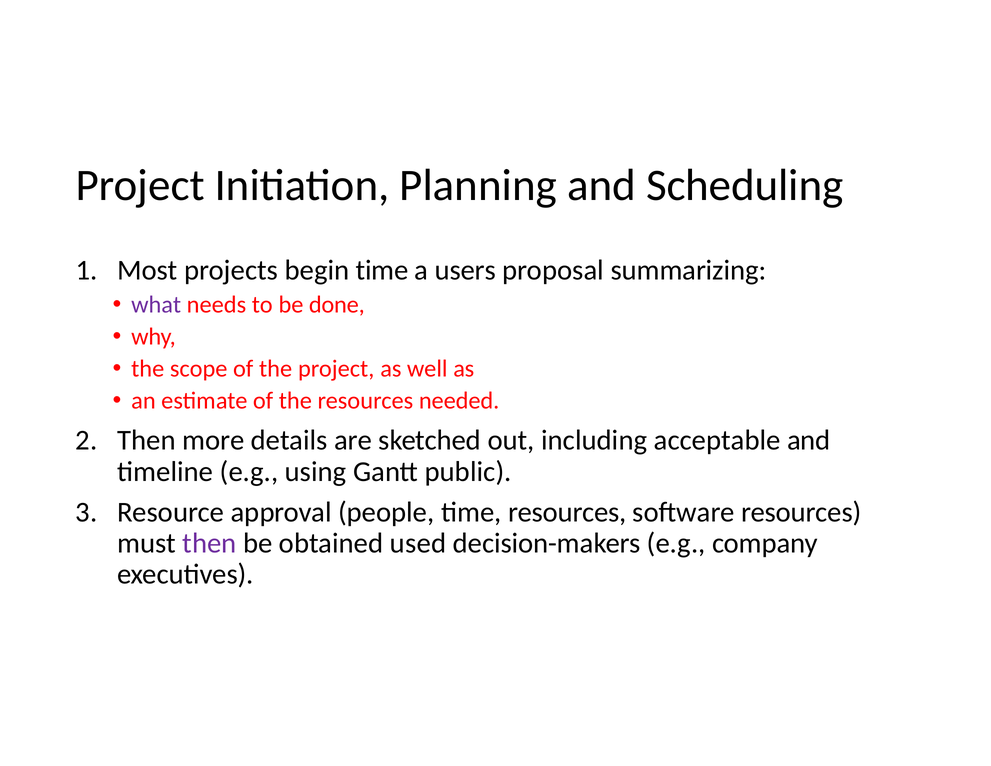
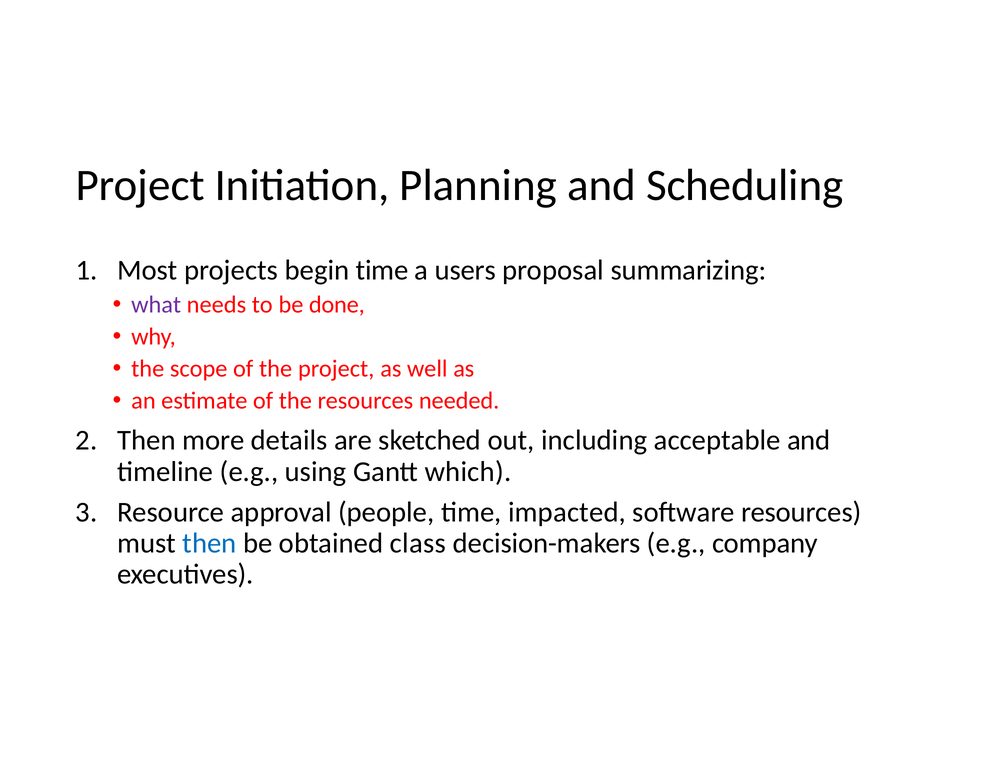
public: public -> which (468, 471)
time resources: resources -> impacted (567, 512)
then colour: purple -> blue (209, 543)
used: used -> class (418, 543)
